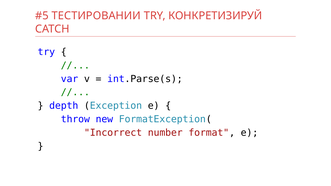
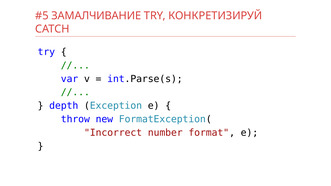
ТЕСТИРОВАНИИ: ТЕСТИРОВАНИИ -> ЗАМАЛЧИВАНИЕ (96, 16)
